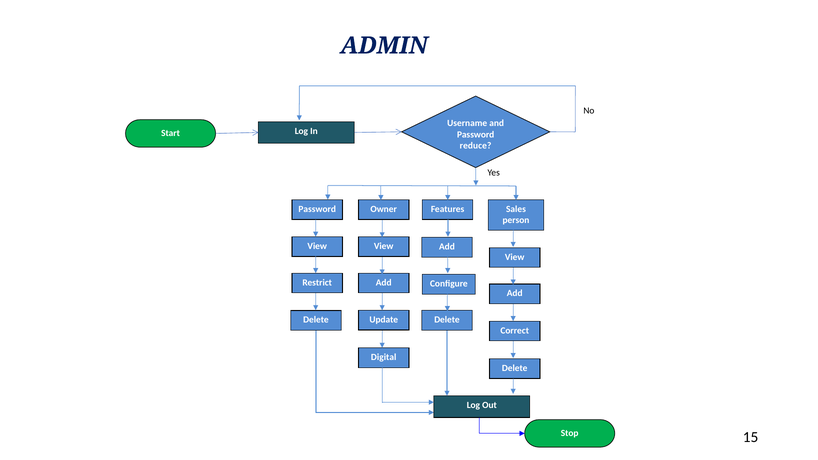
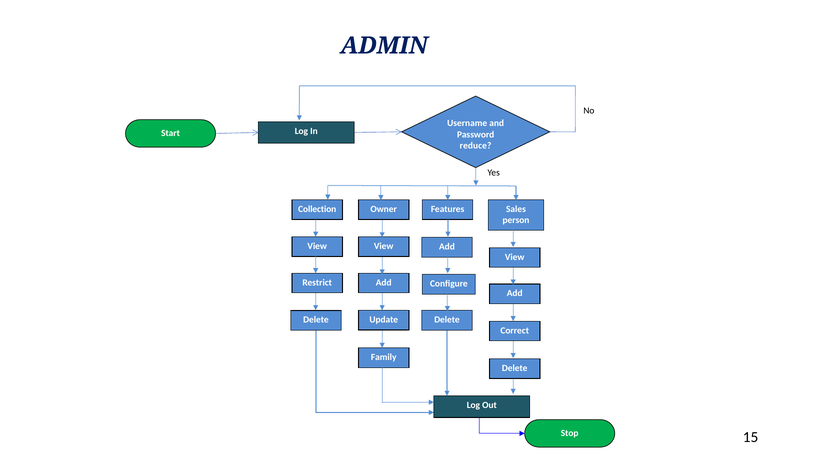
Password: Password -> Collection (317, 209)
Digital: Digital -> Family (384, 357)
